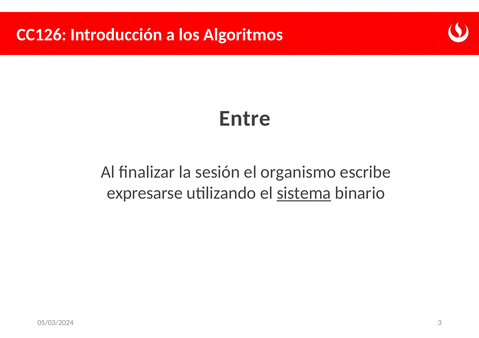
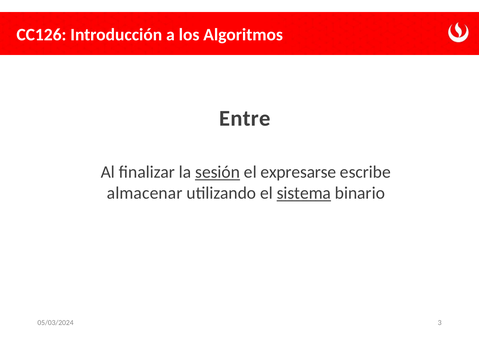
sesión underline: none -> present (218, 172)
organismo: organismo -> expresarse (298, 172)
expresarse: expresarse -> almacenar (145, 193)
